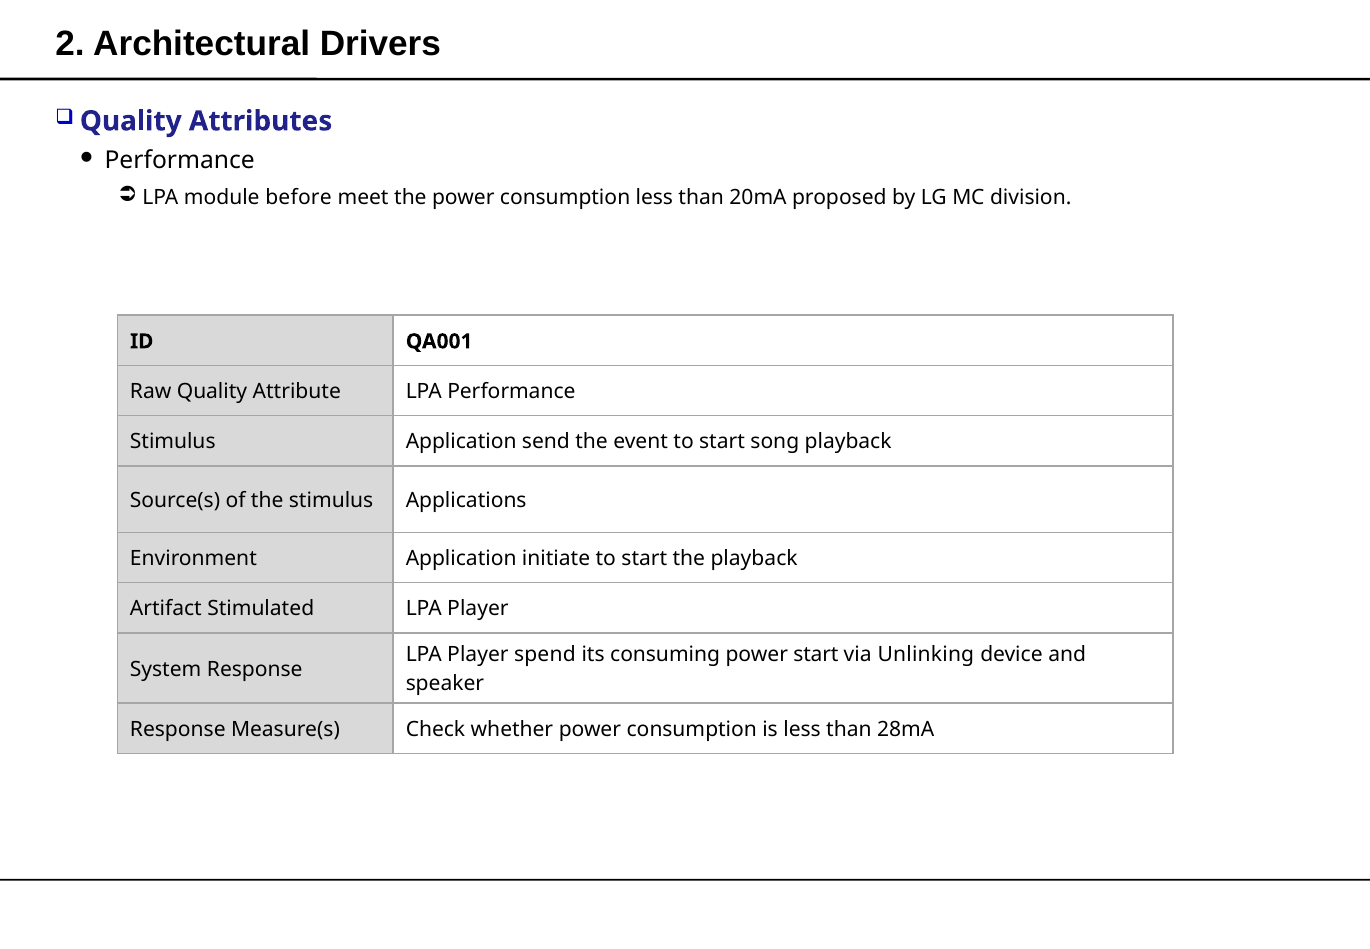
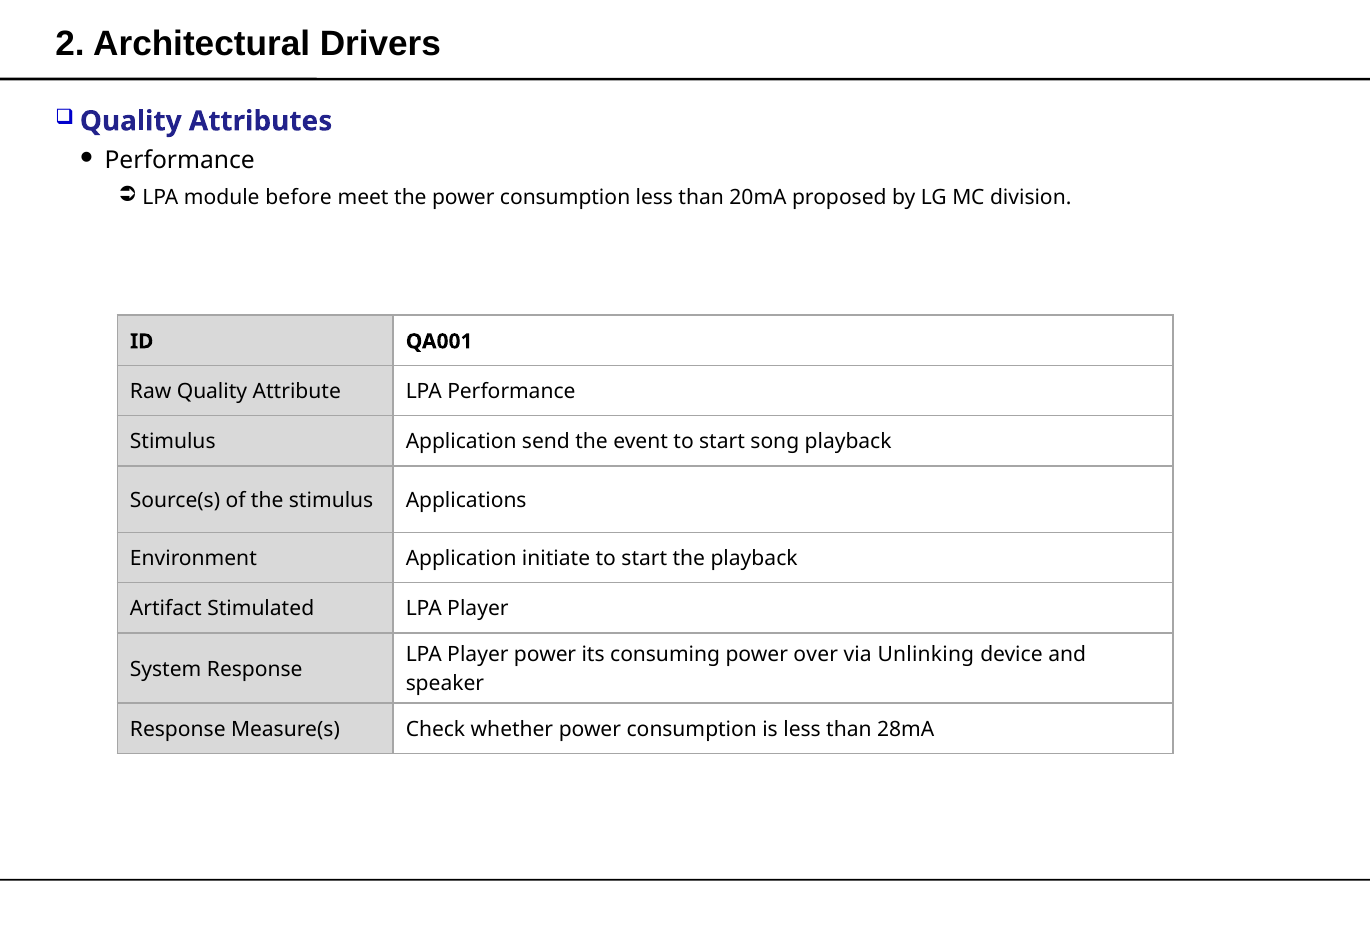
Player spend: spend -> power (545, 654)
power start: start -> over (816, 654)
